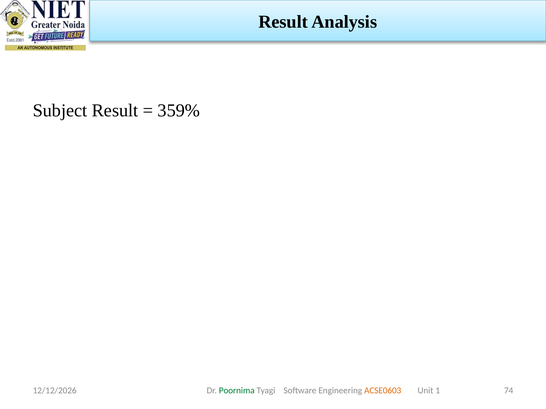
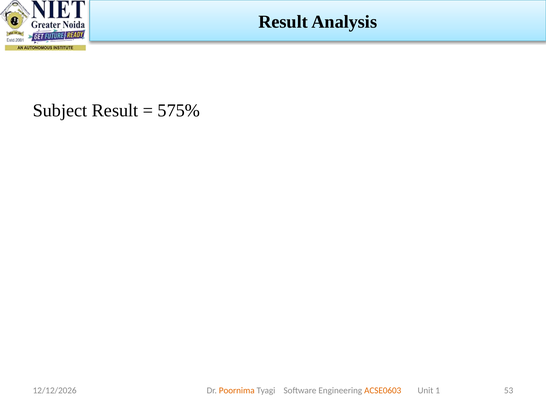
359%: 359% -> 575% (179, 110)
74: 74 -> 53 (509, 391)
Poornima colour: green -> orange (237, 391)
